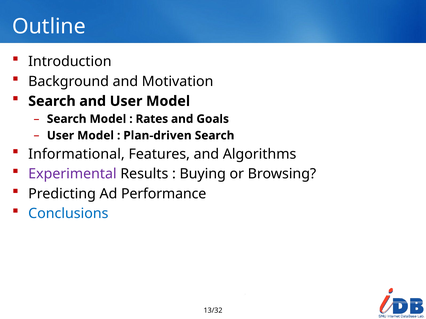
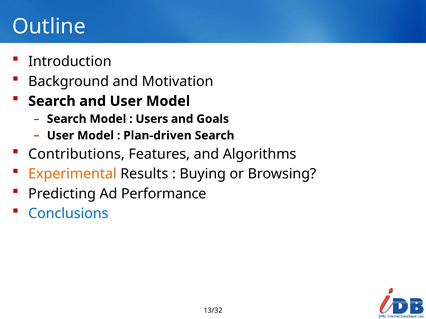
Rates: Rates -> Users (152, 119)
Informational: Informational -> Contributions (76, 154)
Experimental colour: purple -> orange (72, 174)
